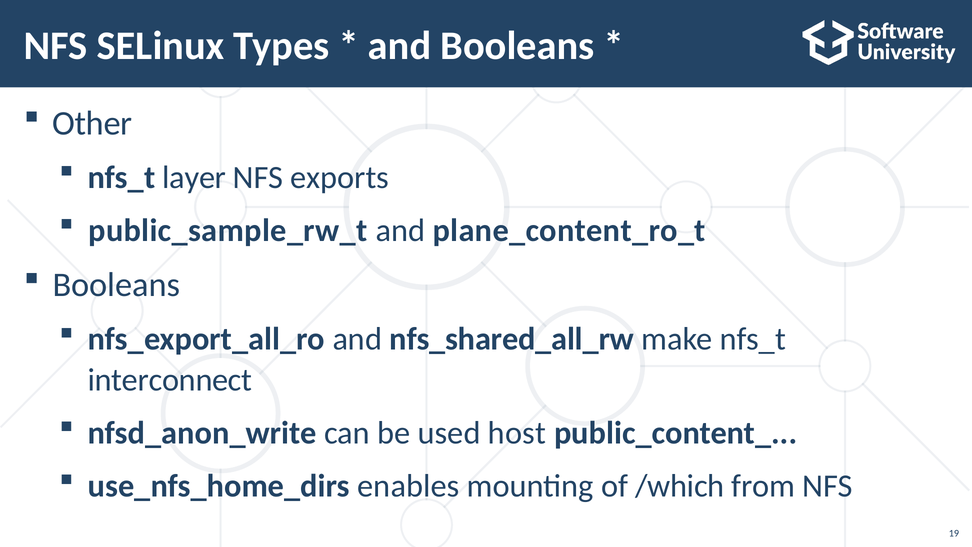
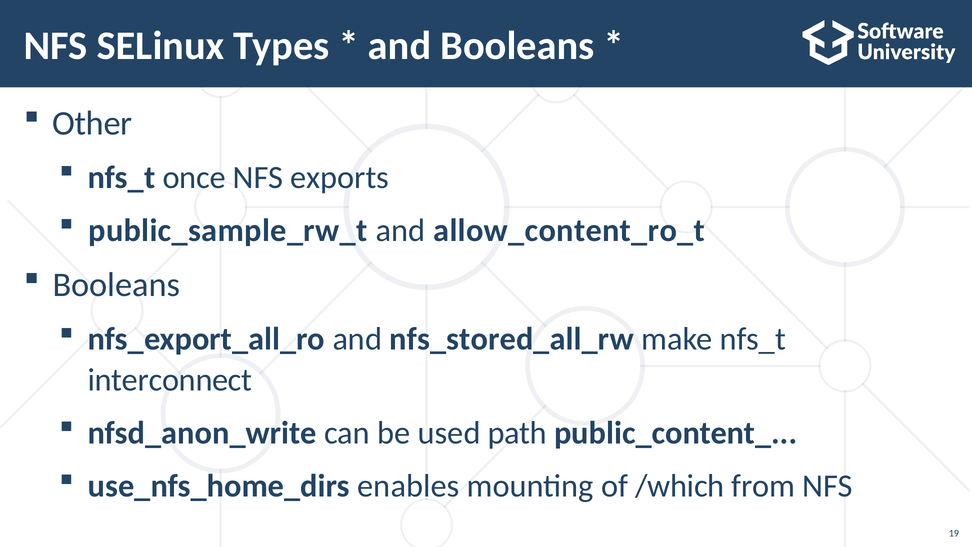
layer: layer -> once (194, 177)
plane_content_ro_t: plane_content_ro_t -> allow_content_ro_t (569, 230)
nfs_shared_all_rw: nfs_shared_all_rw -> nfs_stored_all_rw (512, 339)
host: host -> path (517, 433)
